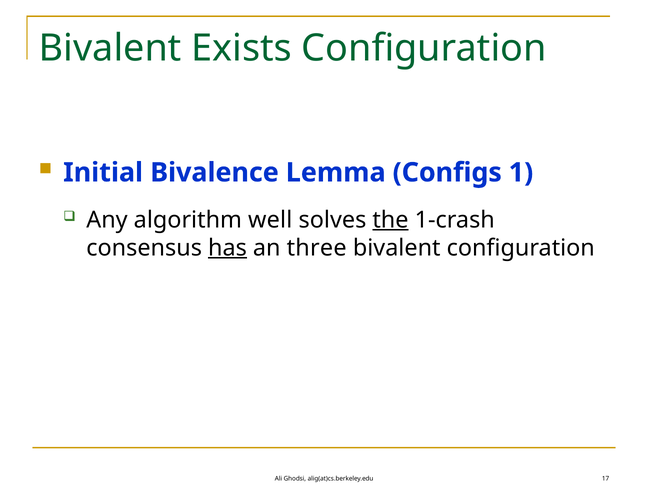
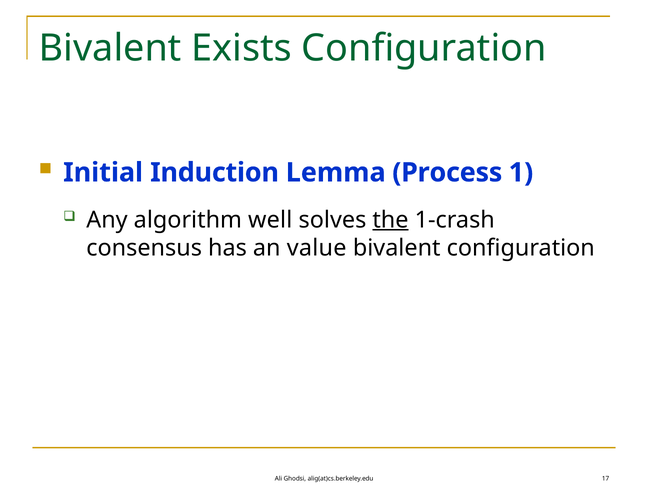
Bivalence: Bivalence -> Induction (215, 173)
Configs: Configs -> Process (447, 173)
has underline: present -> none (227, 248)
three: three -> value (317, 248)
